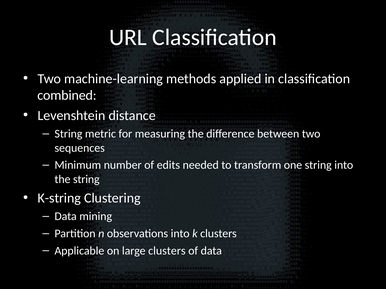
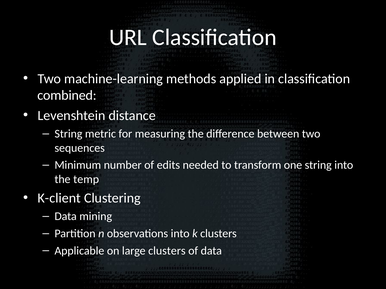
the string: string -> temp (86, 179)
K-string: K-string -> K-client (59, 198)
